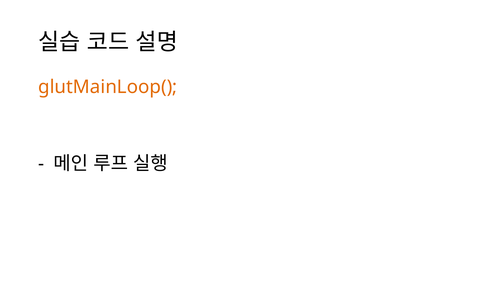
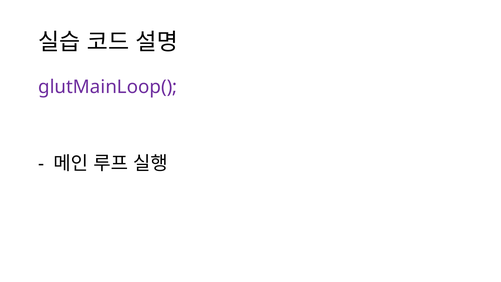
glutMainLoop( colour: orange -> purple (108, 87)
